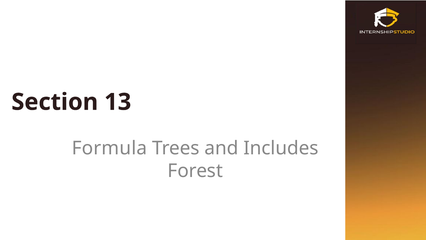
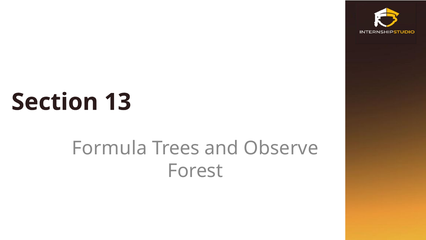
Includes: Includes -> Observe (281, 148)
